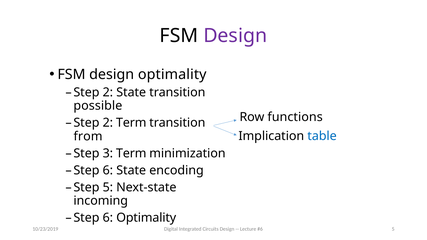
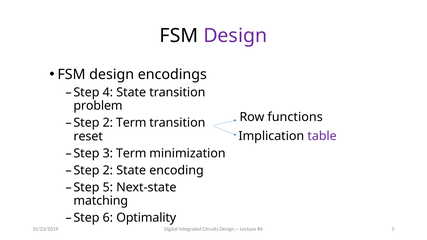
design optimality: optimality -> encodings (172, 75)
2: 2 -> 4 (108, 92)
possible: possible -> problem (98, 106)
table colour: blue -> purple (322, 136)
from: from -> reset (88, 136)
6: 6 -> 2 (108, 170)
incoming: incoming -> matching (101, 201)
